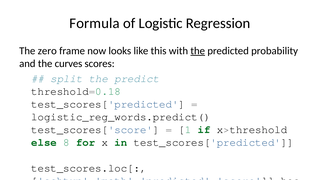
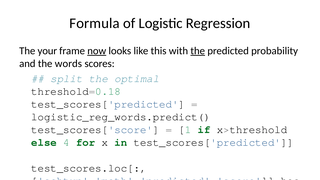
zero: zero -> your (47, 51)
now underline: none -> present (97, 51)
curves: curves -> words (68, 64)
predict: predict -> optimal (137, 78)
8: 8 -> 4 (66, 142)
